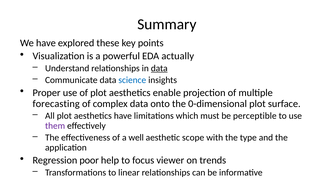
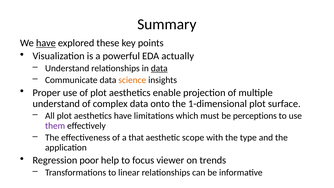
have underline: none -> present (46, 43)
science colour: blue -> orange (132, 80)
forecasting: forecasting -> understand (56, 104)
0-dimensional: 0-dimensional -> 1-dimensional (218, 104)
perceptible: perceptible -> perceptions (255, 116)
well: well -> that (136, 138)
